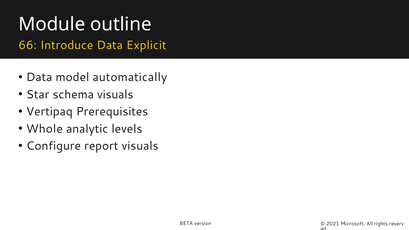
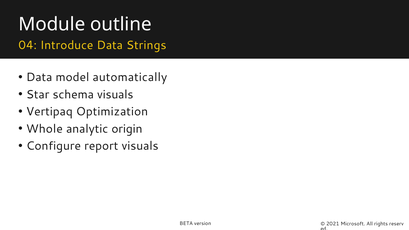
66: 66 -> 04 (28, 45)
Explicit: Explicit -> Strings (146, 45)
Prerequisites: Prerequisites -> Optimization (112, 112)
levels: levels -> origin (127, 129)
